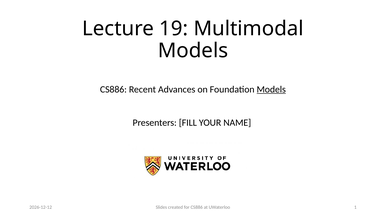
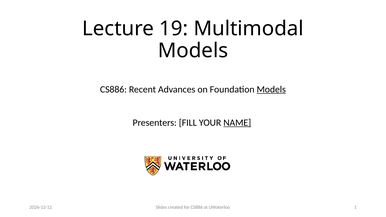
NAME underline: none -> present (237, 123)
